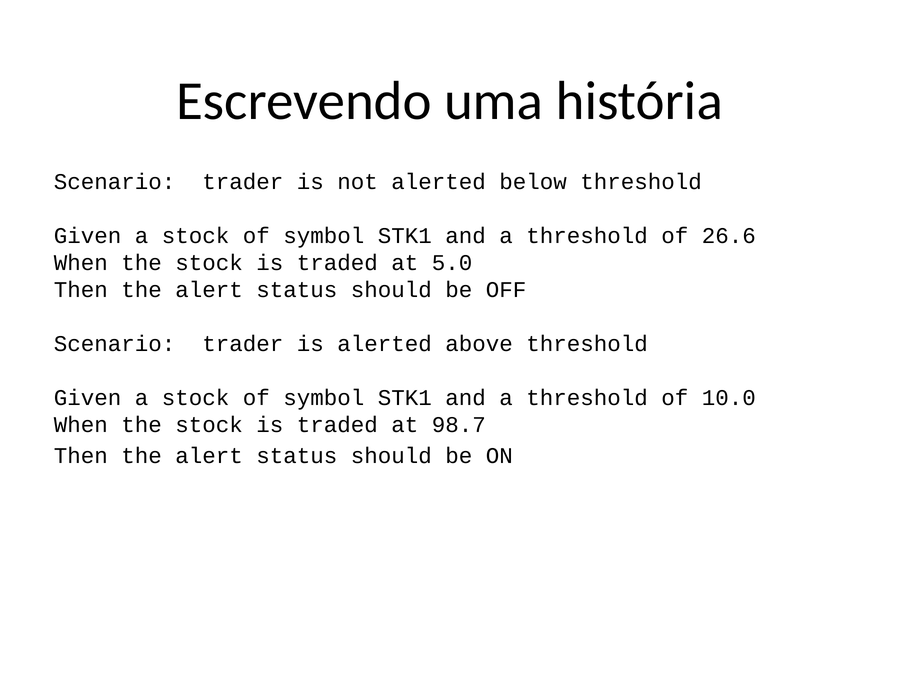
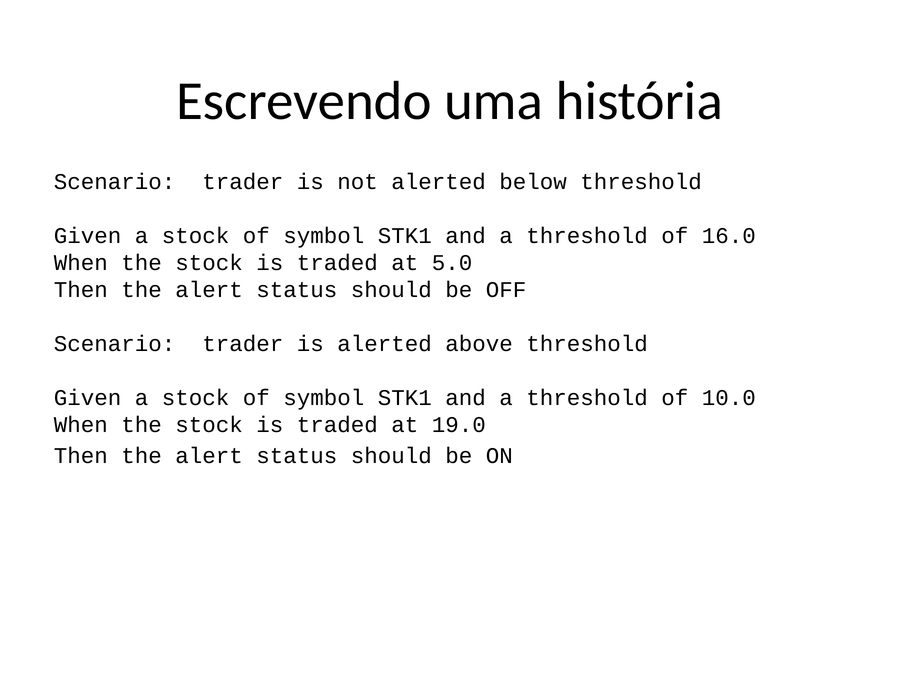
26.6: 26.6 -> 16.0 (729, 236)
98.7: 98.7 -> 19.0 (459, 425)
